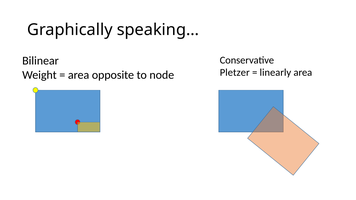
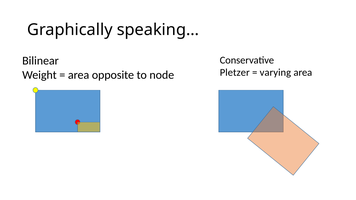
linearly: linearly -> varying (275, 73)
